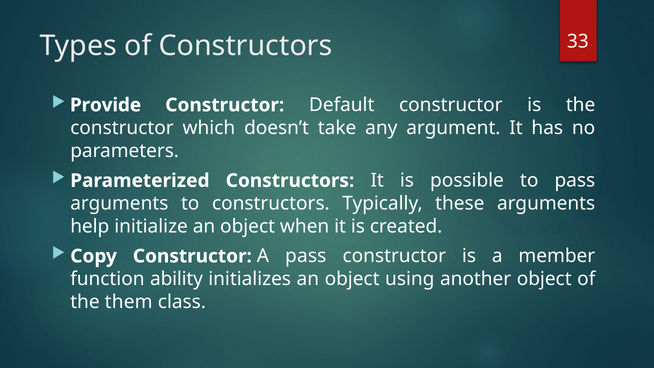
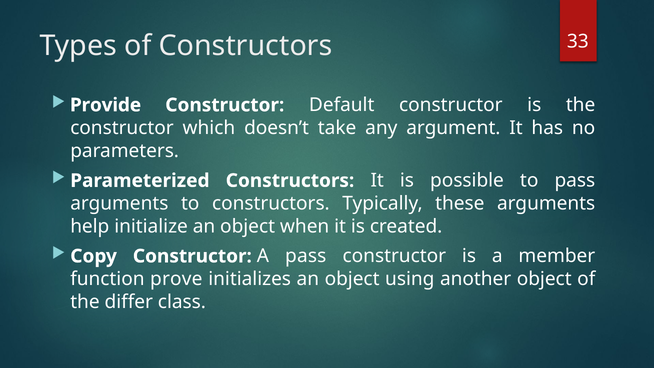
ability: ability -> prove (176, 279)
them: them -> differ (129, 302)
